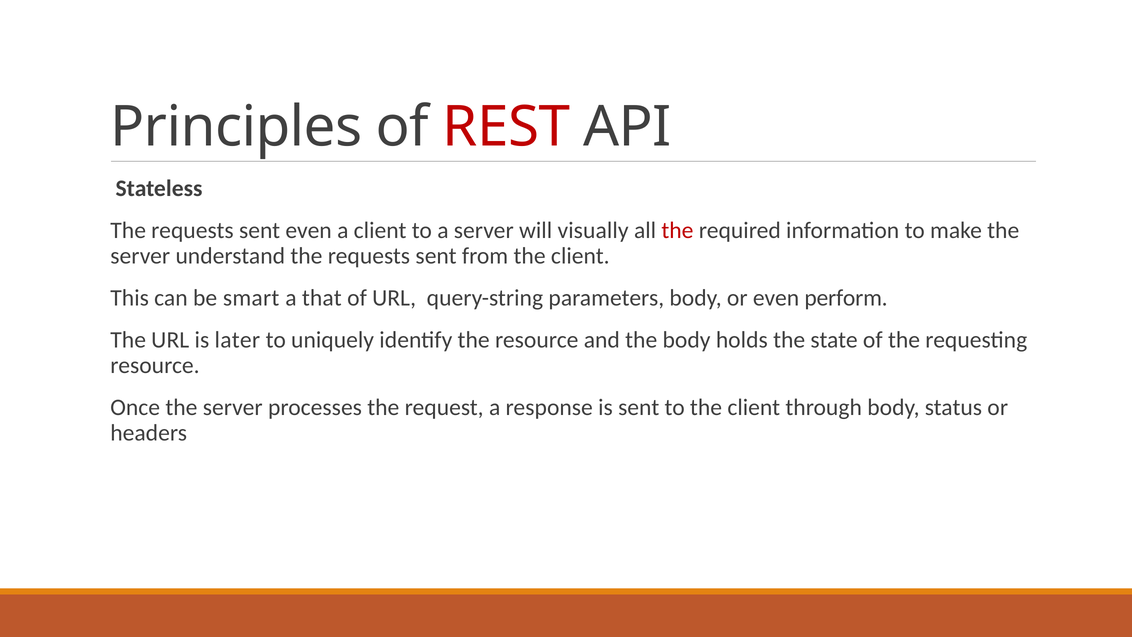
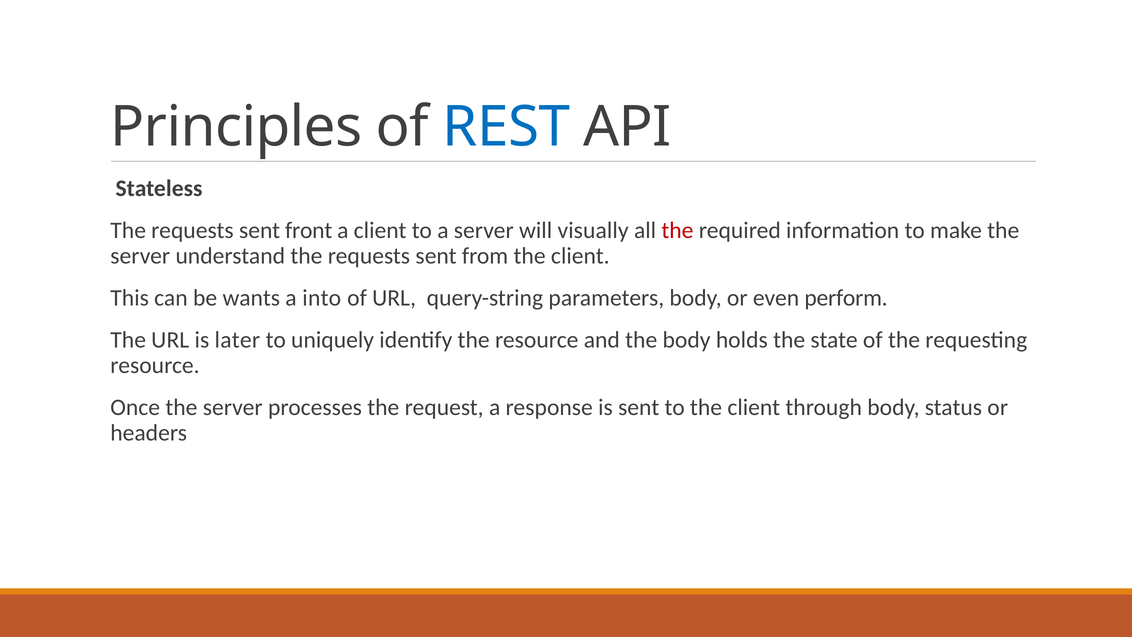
REST colour: red -> blue (506, 127)
sent even: even -> front (309, 230)
smart: smart -> wants (251, 298)
that: that -> into (322, 298)
